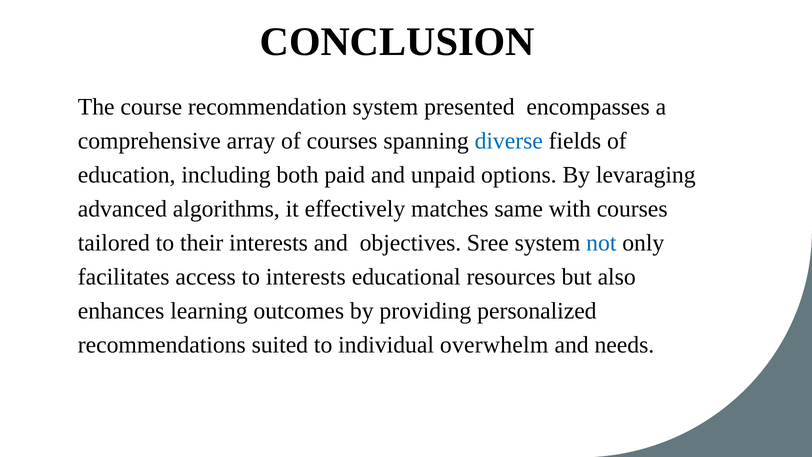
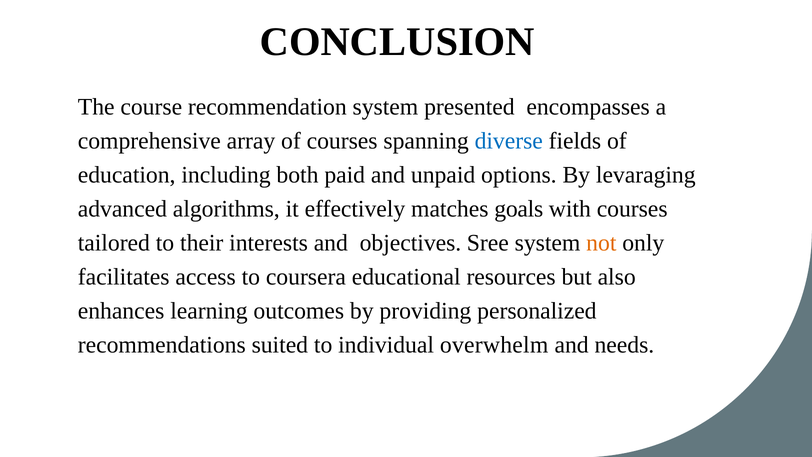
same: same -> goals (519, 209)
not colour: blue -> orange (601, 243)
to interests: interests -> coursera (306, 277)
